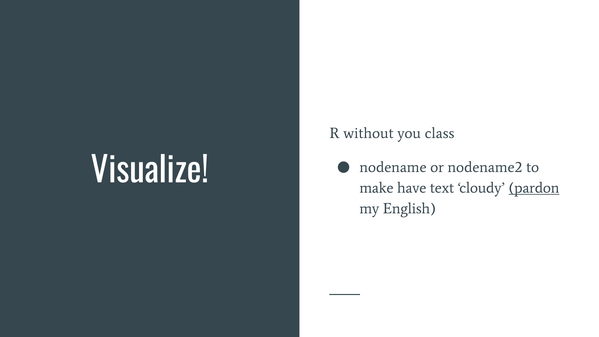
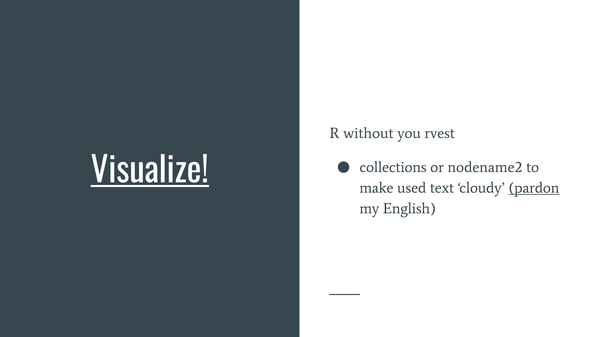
class: class -> rvest (440, 133)
nodename: nodename -> collections (393, 167)
Visualize underline: none -> present (150, 171)
have: have -> used (412, 188)
